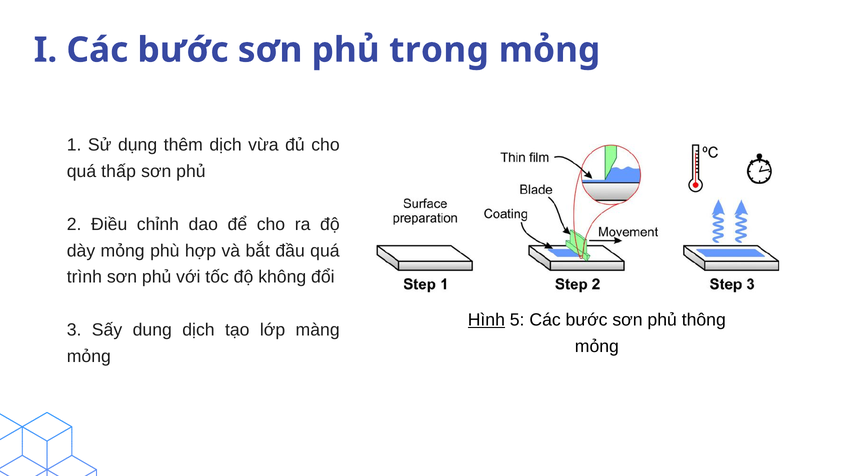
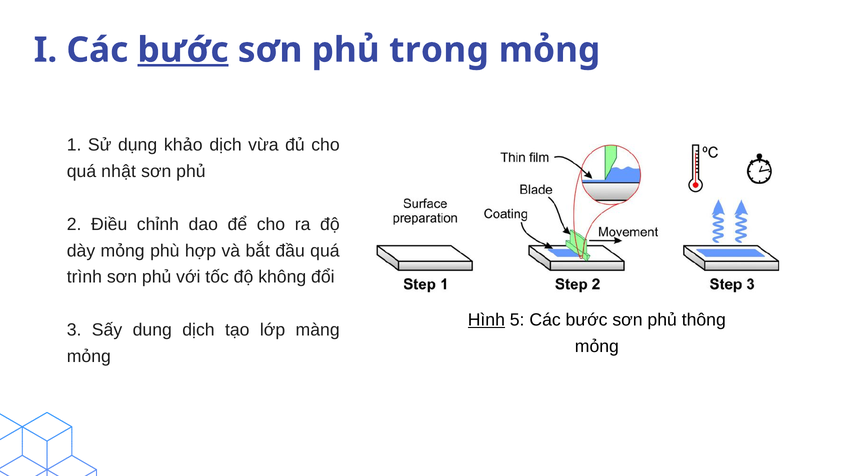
bước underline: none -> present (183, 50)
thêm: thêm -> khảo (183, 145)
thấp: thấp -> nhật (119, 171)
